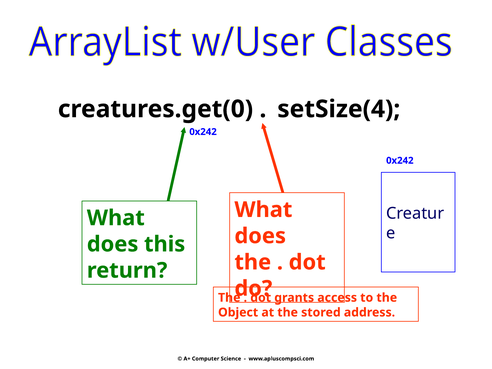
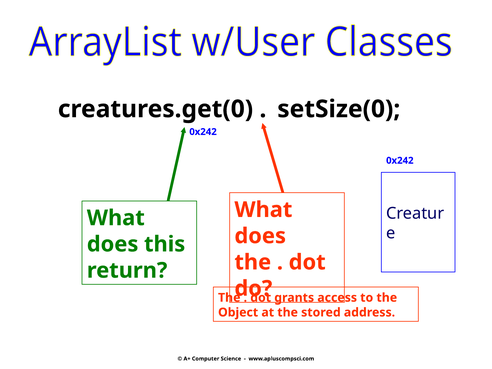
setSize(4: setSize(4 -> setSize(0 (339, 109)
